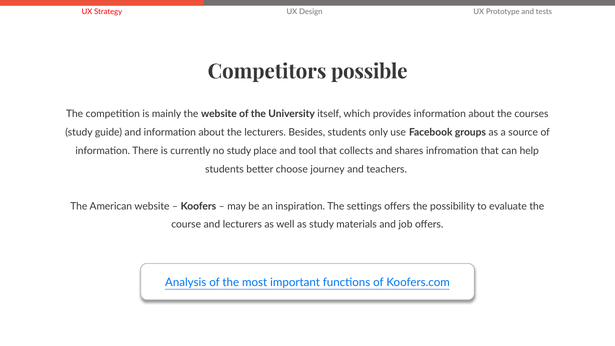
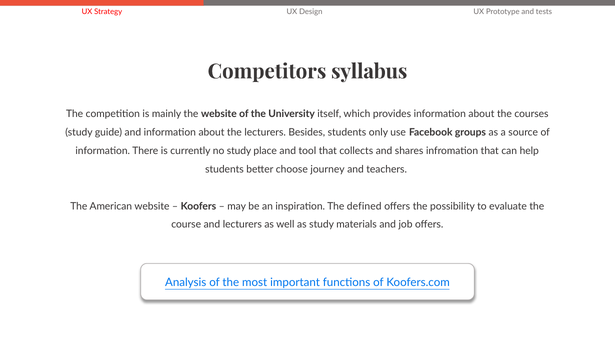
possible: possible -> syllabus (369, 72)
settings: settings -> defined (364, 206)
